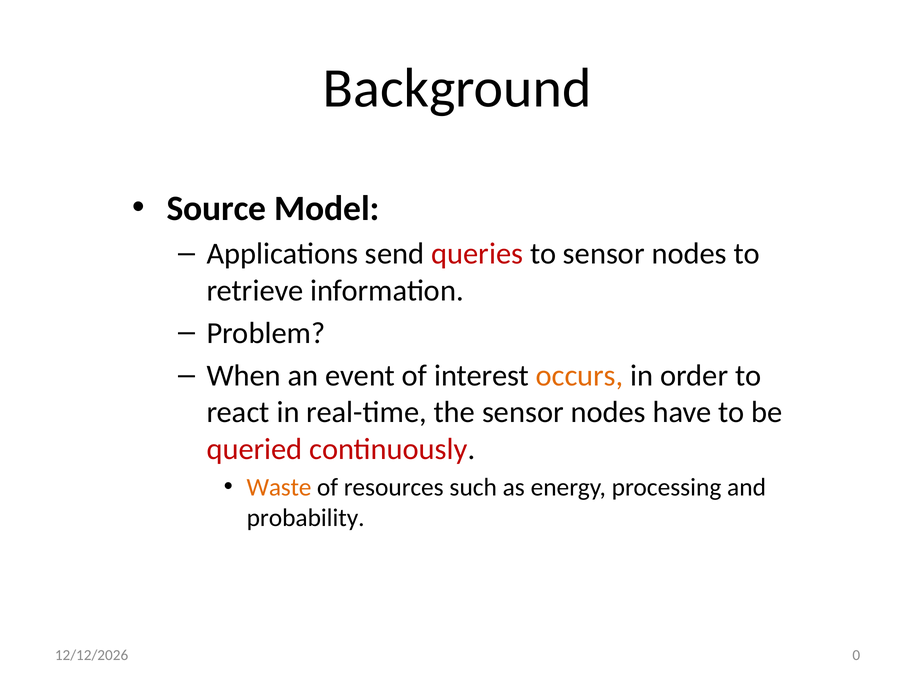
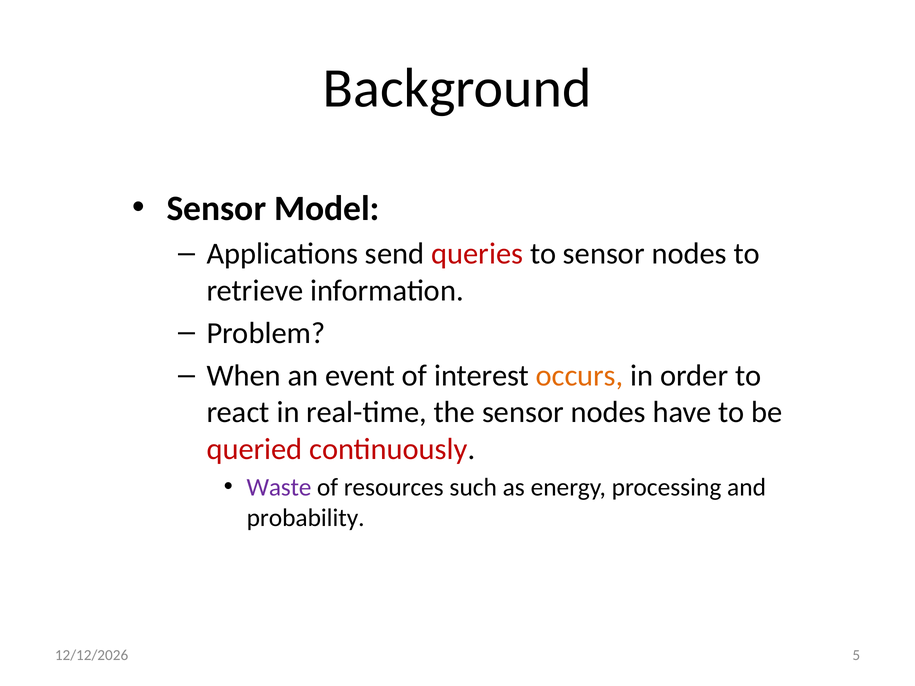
Source: Source -> Sensor (216, 209)
Waste colour: orange -> purple (279, 487)
0: 0 -> 5 (856, 655)
